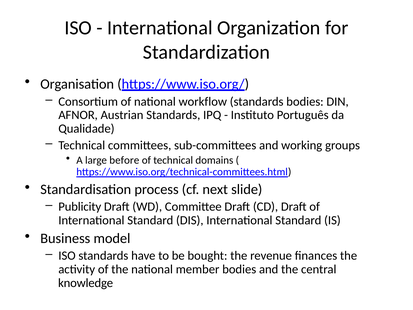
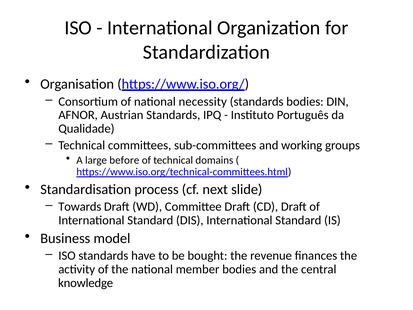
workflow: workflow -> necessity (203, 101)
Publicity: Publicity -> Towards (80, 207)
